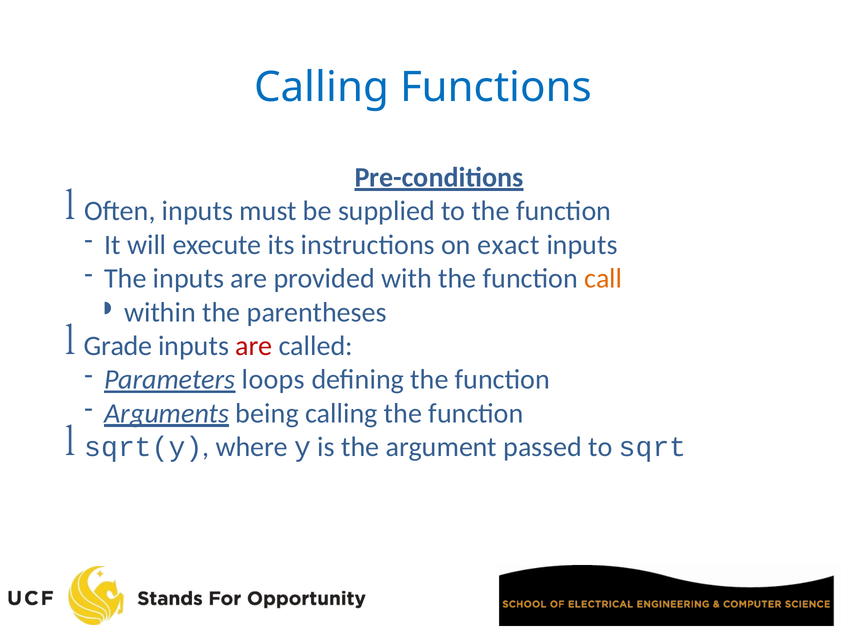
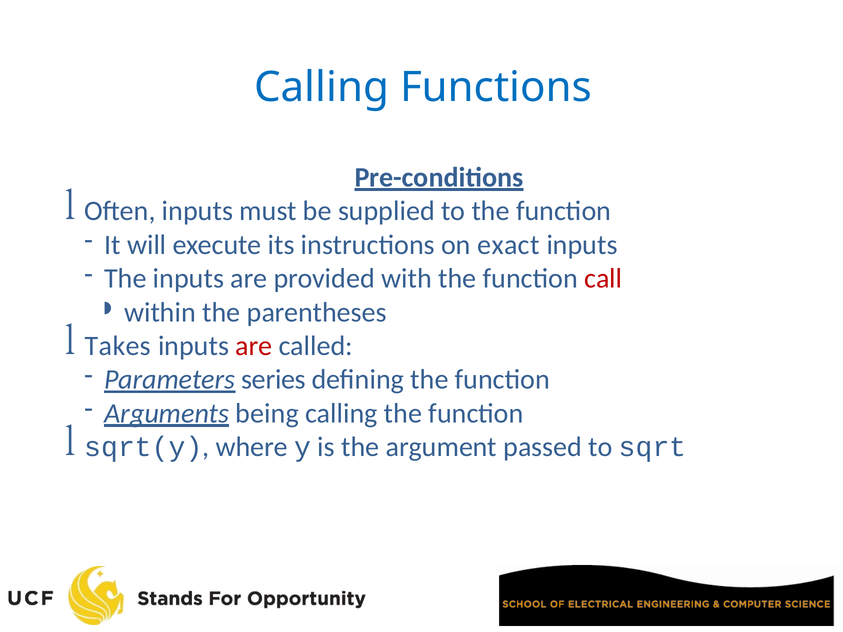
call colour: orange -> red (603, 279)
Grade: Grade -> Takes (118, 346)
loops: loops -> series (274, 380)
